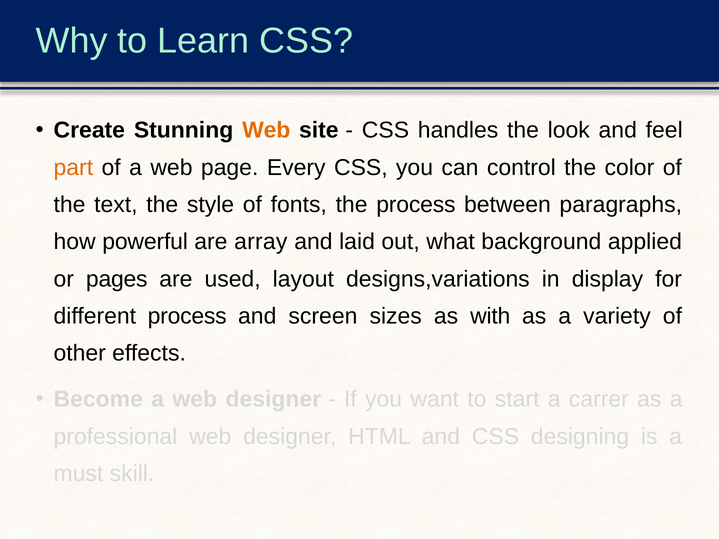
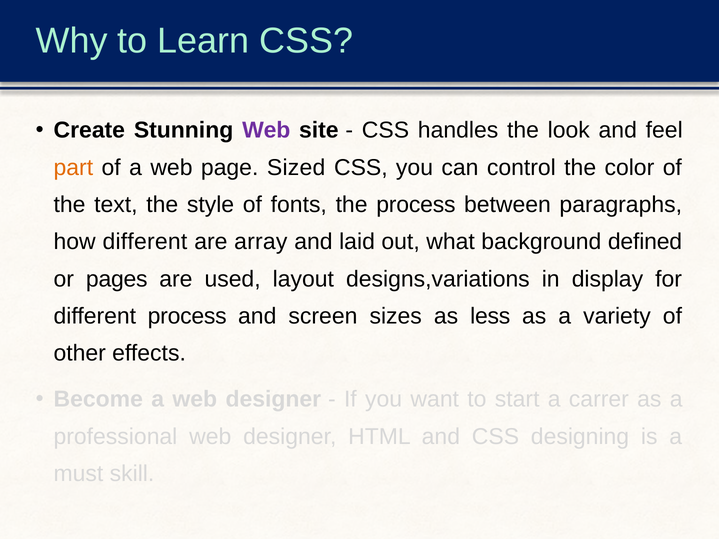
Web colour: orange -> purple (266, 130)
Every: Every -> Sized (296, 168)
how powerful: powerful -> different (145, 242)
applied: applied -> defined (645, 242)
with: with -> less (490, 316)
